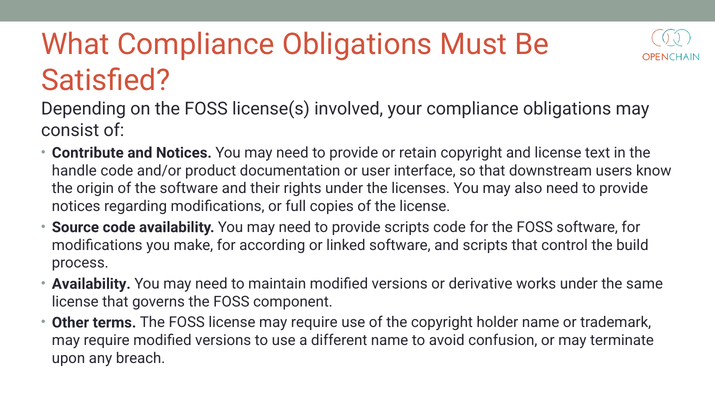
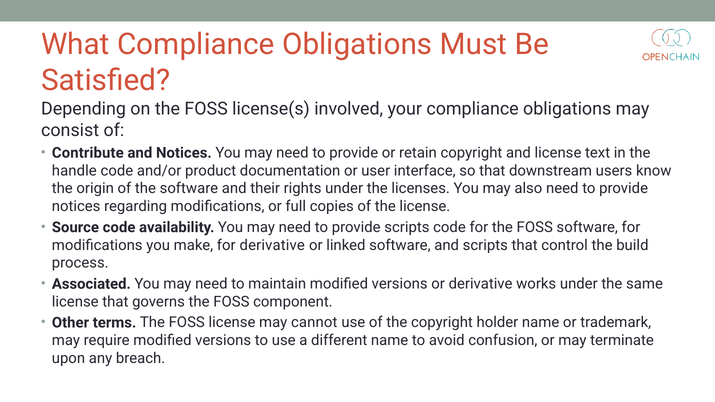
for according: according -> derivative (272, 245)
Availability: Availability -> Associated (91, 284)
license may require: require -> cannot (314, 323)
